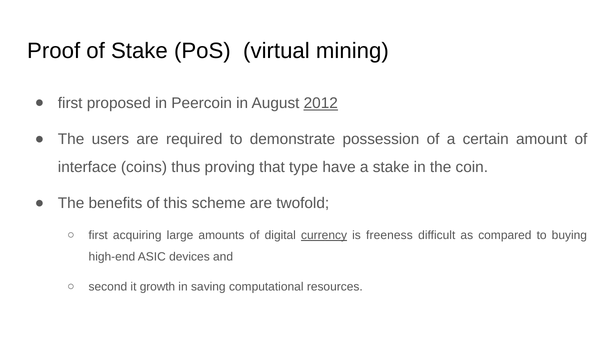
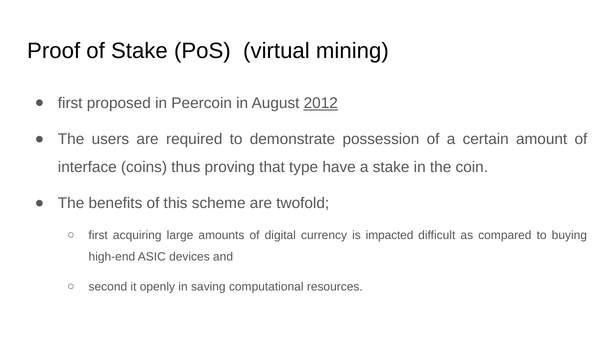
currency underline: present -> none (324, 235)
freeness: freeness -> impacted (390, 235)
growth: growth -> openly (157, 287)
